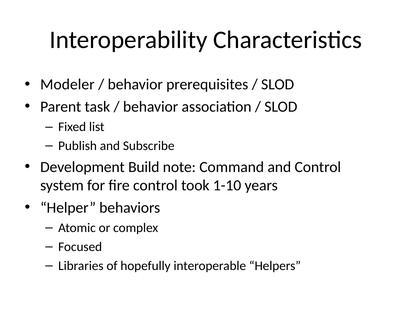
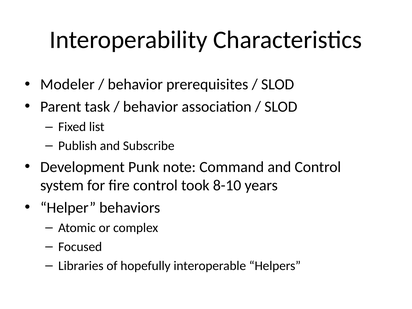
Build: Build -> Punk (144, 167)
1-10: 1-10 -> 8-10 (227, 186)
